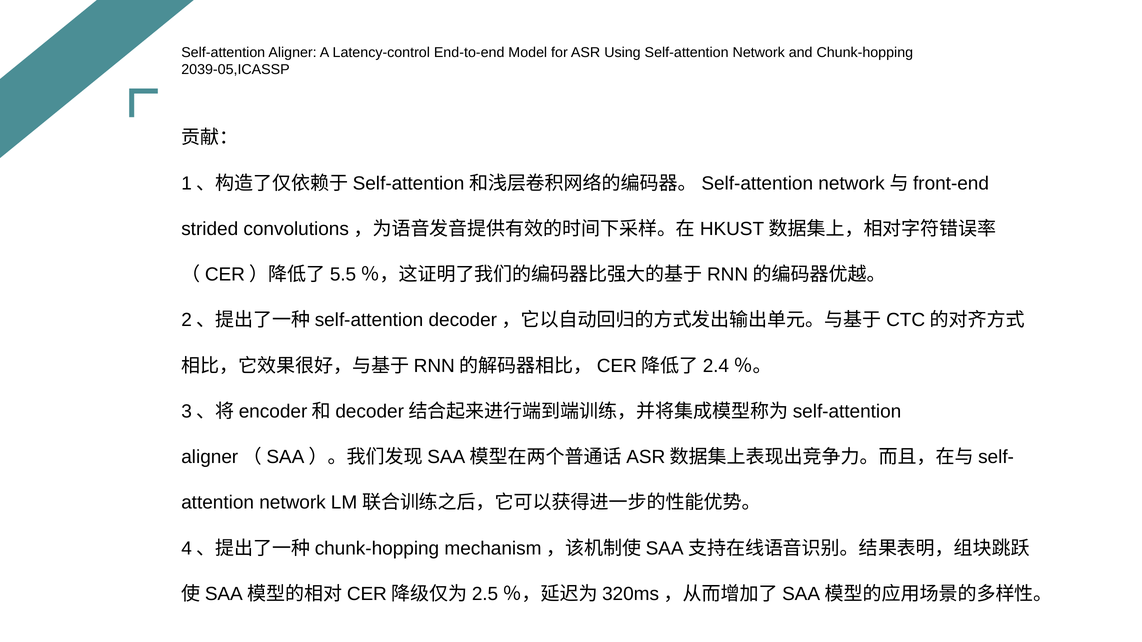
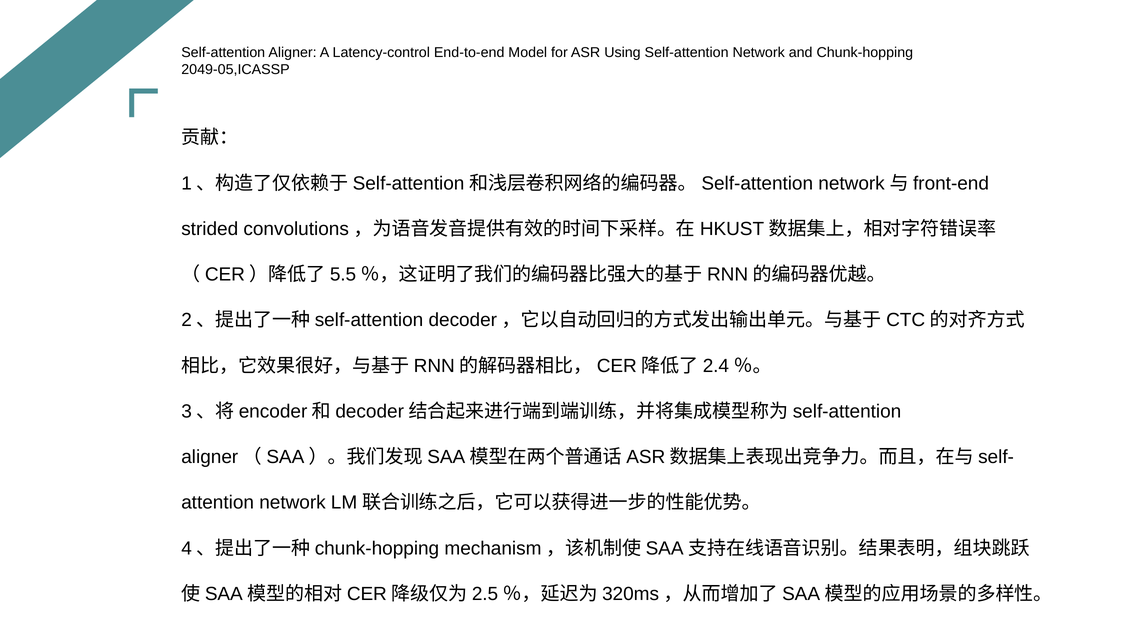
2039-05,ICASSP: 2039-05,ICASSP -> 2049-05,ICASSP (236, 70)
